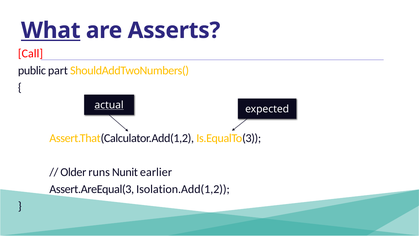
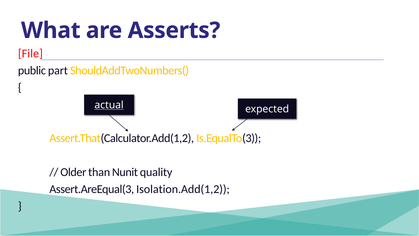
What underline: present -> none (51, 30)
Call: Call -> File (30, 53)
runs: runs -> than (99, 172)
earlier: earlier -> quality (156, 172)
